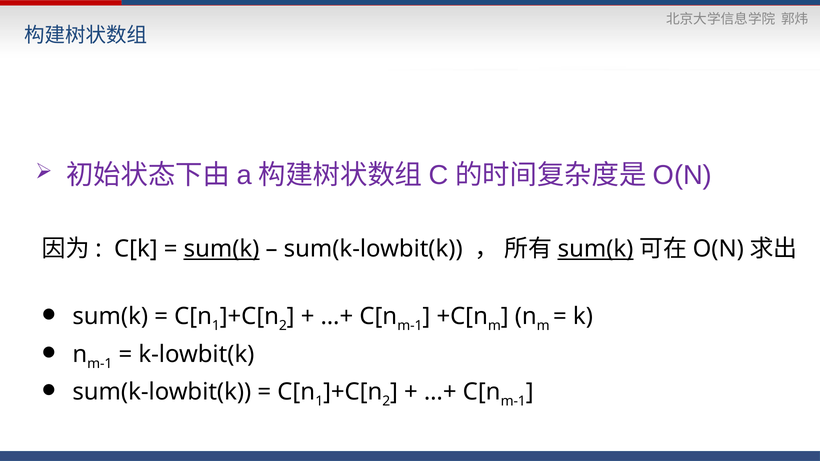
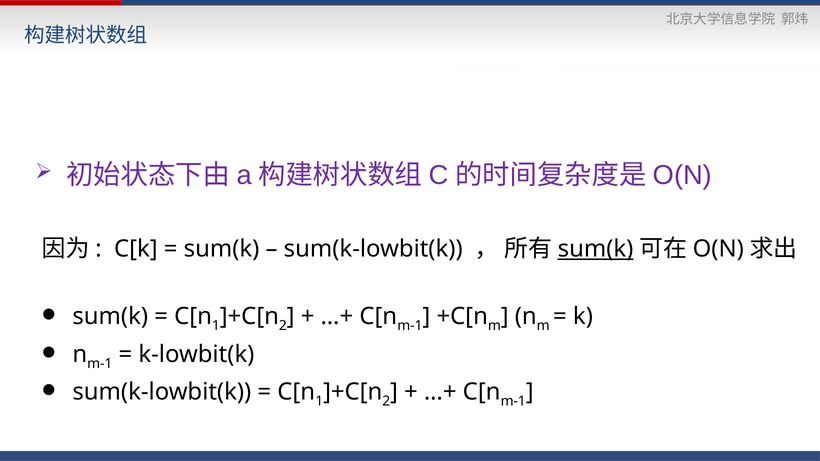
sum(k underline: present -> none (222, 249)
